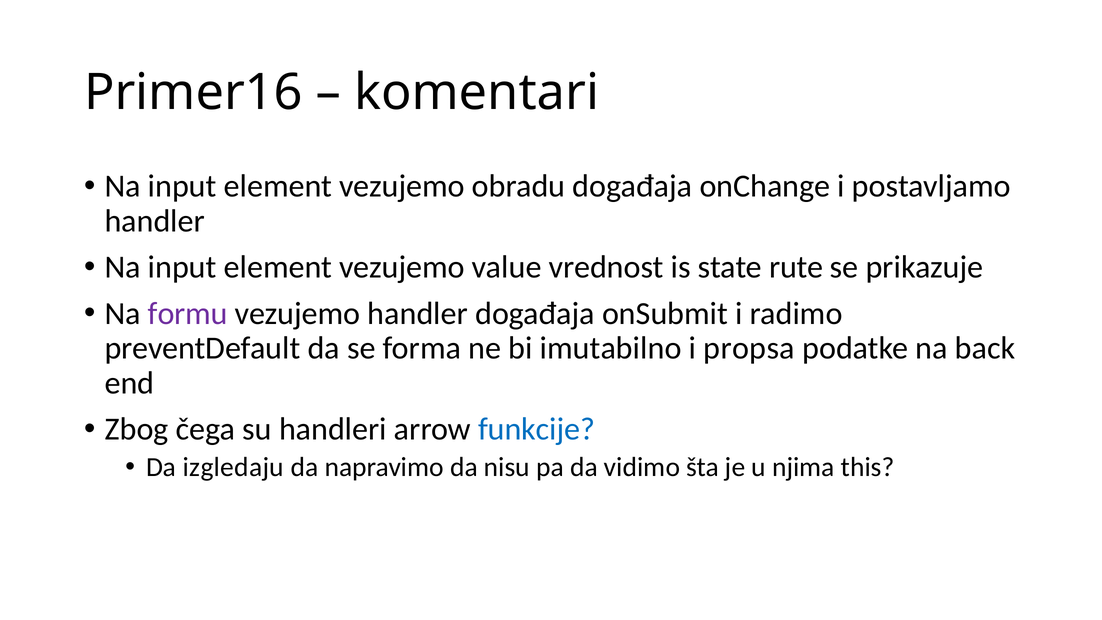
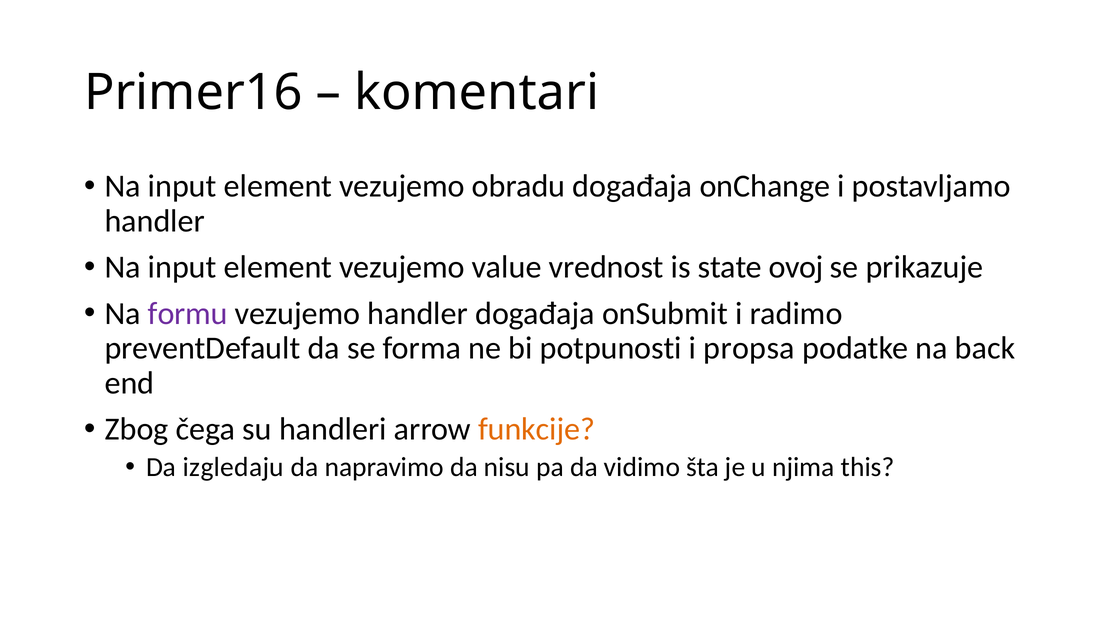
rute: rute -> ovoj (796, 267)
imutabilno: imutabilno -> potpunosti (611, 348)
funkcije colour: blue -> orange (537, 429)
